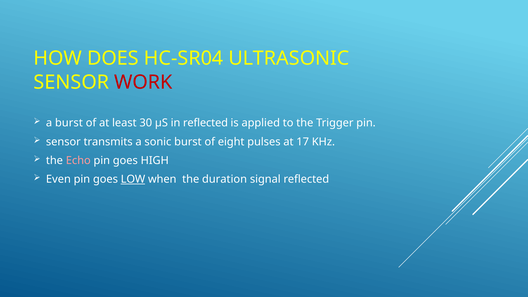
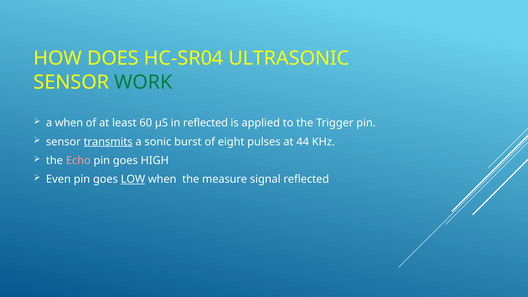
WORK colour: red -> green (143, 82)
a burst: burst -> when (69, 123)
30: 30 -> 60 (146, 123)
transmits underline: none -> present (108, 142)
17: 17 -> 44 (303, 142)
duration: duration -> measure (225, 179)
